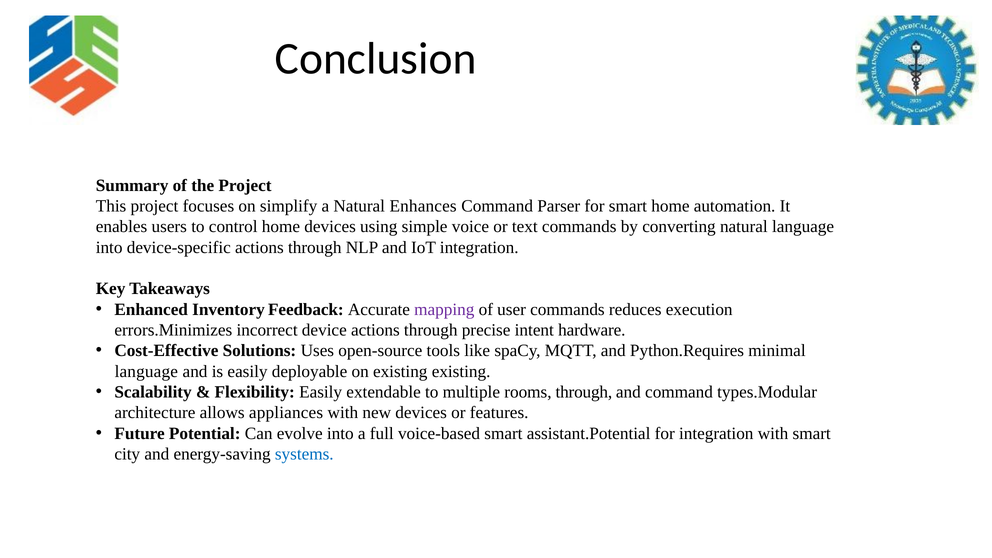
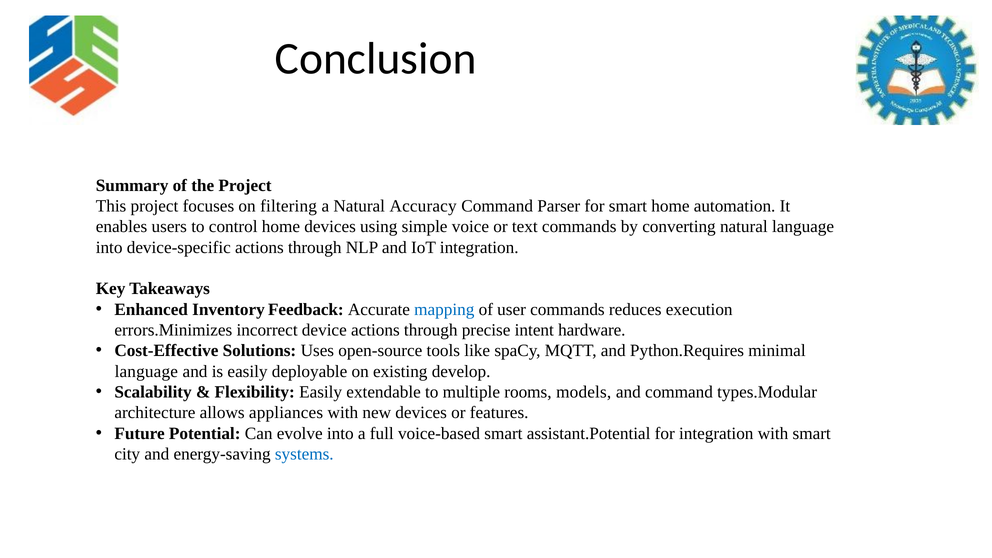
simplify: simplify -> filtering (289, 206)
Enhances: Enhances -> Accuracy (423, 206)
mapping colour: purple -> blue (444, 309)
existing existing: existing -> develop (461, 371)
rooms through: through -> models (584, 392)
